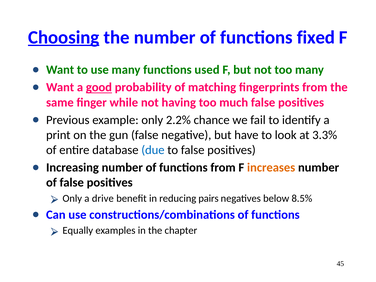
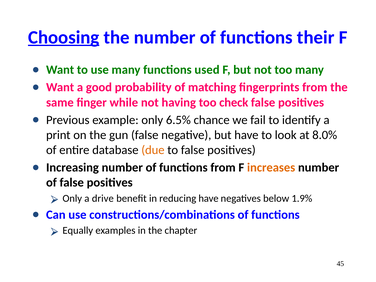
fixed: fixed -> their (316, 37)
good underline: present -> none (99, 87)
much: much -> check (234, 102)
2.2%: 2.2% -> 6.5% (178, 120)
3.3%: 3.3% -> 8.0% (325, 135)
due colour: blue -> orange (153, 150)
reducing pairs: pairs -> have (209, 198)
8.5%: 8.5% -> 1.9% (302, 198)
